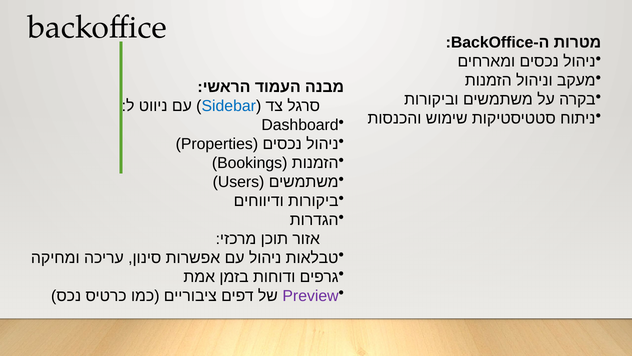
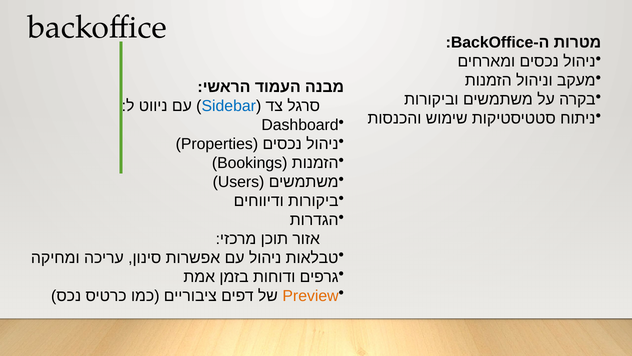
Preview colour: purple -> orange (311, 295)
